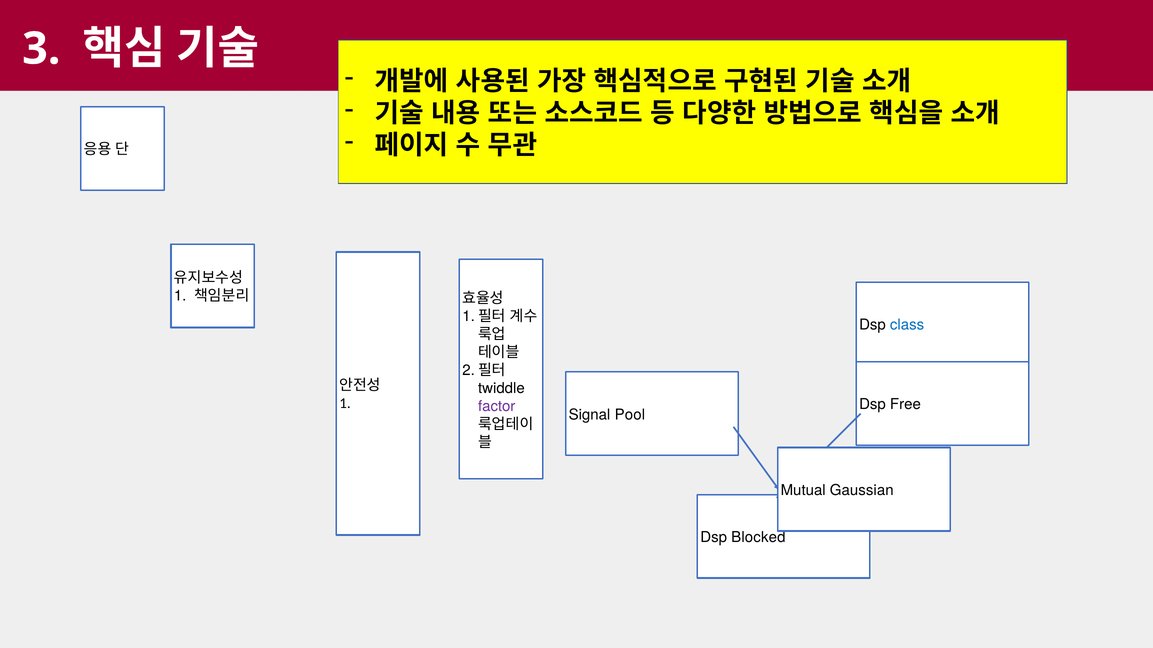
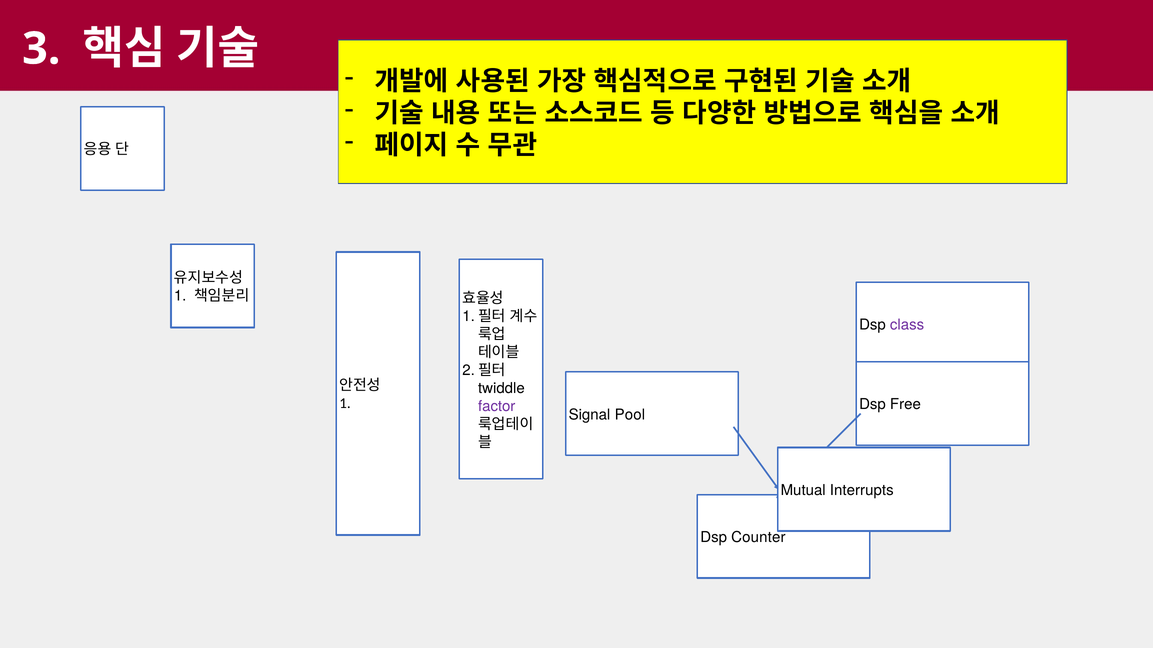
class colour: blue -> purple (907, 325)
Gaussian: Gaussian -> Interrupts (862, 490)
Blocked: Blocked -> Counter (758, 538)
